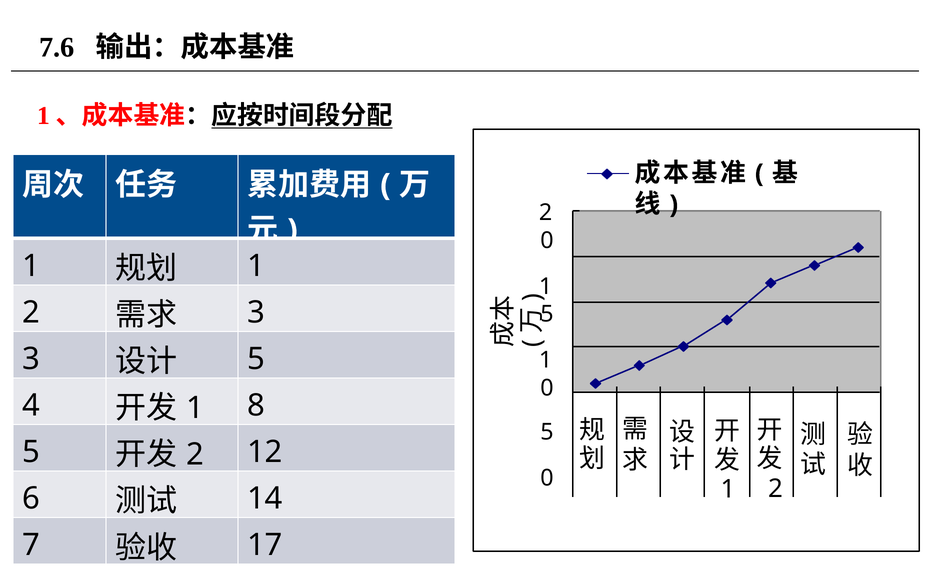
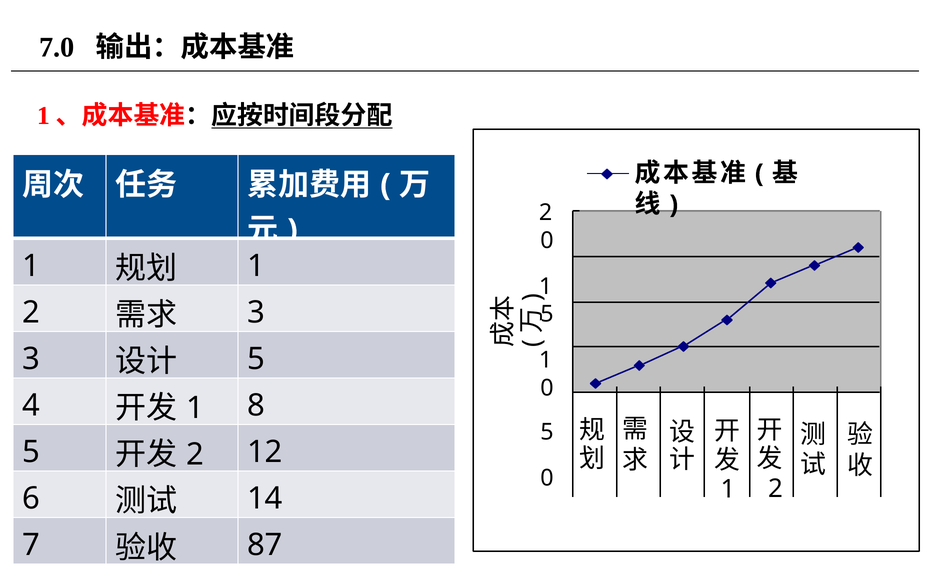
7.6: 7.6 -> 7.0 (57, 47)
17: 17 -> 87 (265, 545)
